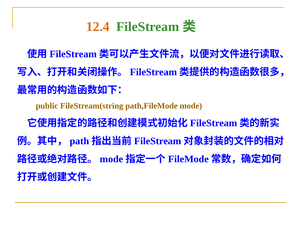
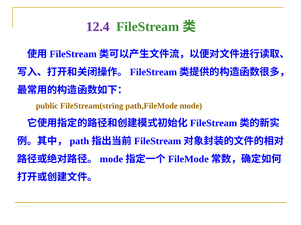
12.4 colour: orange -> purple (98, 27)
